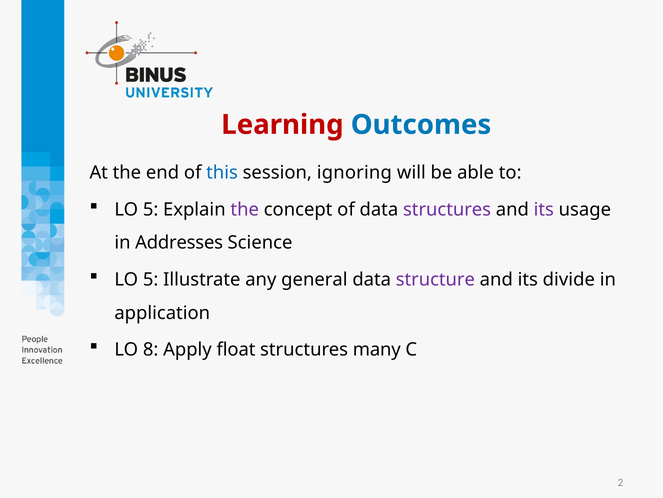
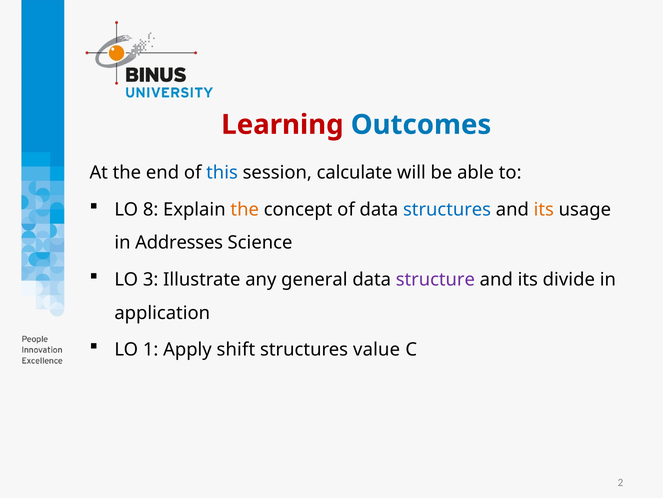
ignoring: ignoring -> calculate (354, 173)
5: 5 -> 8 (151, 209)
the colour: purple -> orange (245, 209)
structures colour: purple -> blue (447, 209)
its colour: purple -> orange (544, 209)
5: 5 -> 3 (151, 279)
8: 8 -> 1 (151, 349)
float: float -> shift (236, 349)
many: many -> value (377, 349)
